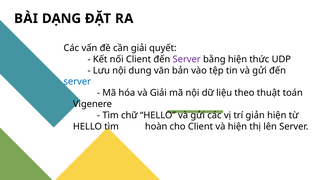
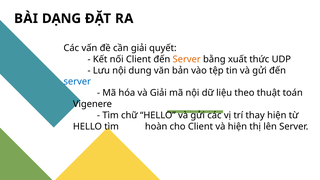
Server colour: purple -> orange (187, 59)
bằng hiện: hiện -> xuất (238, 59)
giản: giản -> thay (255, 115)
